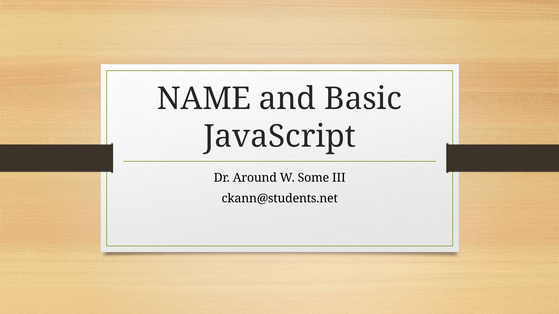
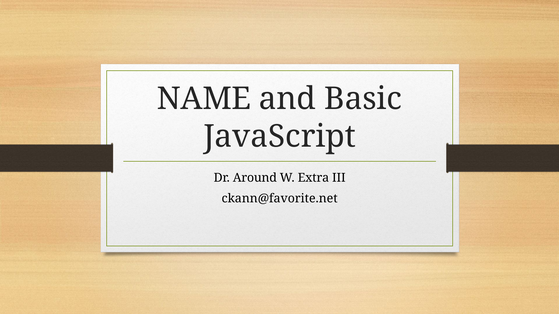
Some: Some -> Extra (313, 178)
ckann@students.net: ckann@students.net -> ckann@favorite.net (280, 199)
